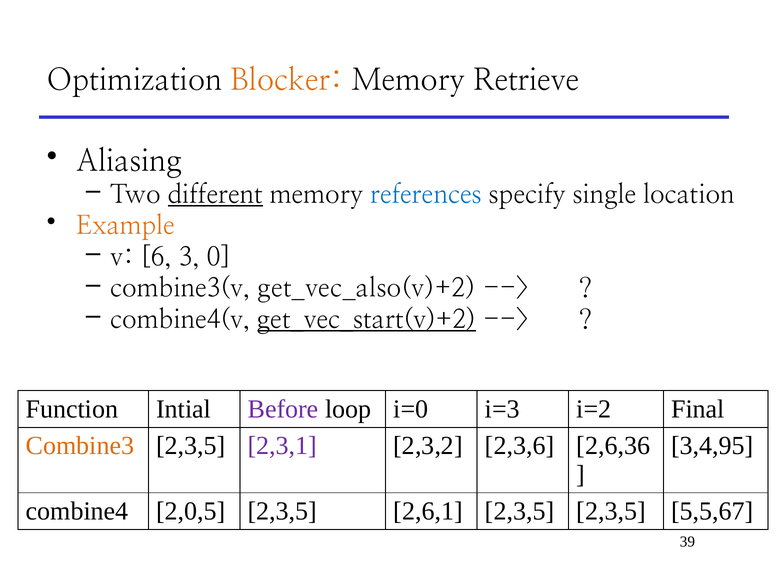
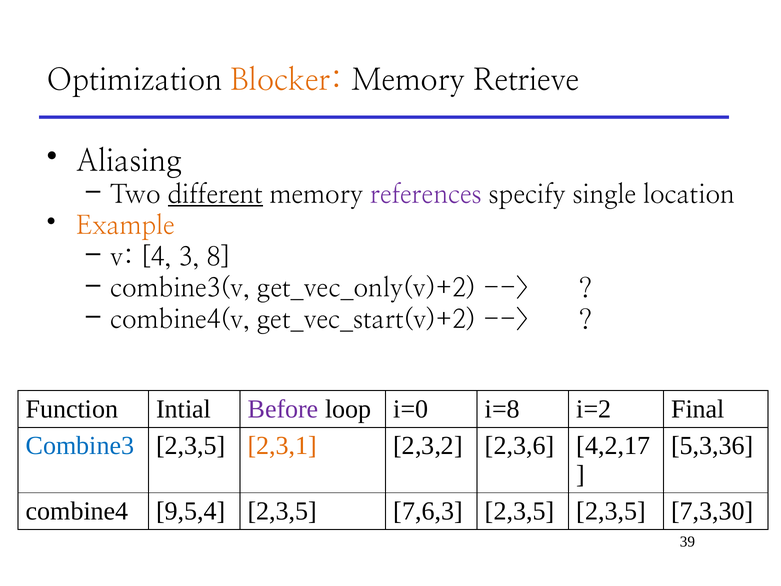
references colour: blue -> purple (426, 194)
6: 6 -> 4 (156, 257)
0: 0 -> 8 (219, 257)
get_vec_also(v)+2: get_vec_also(v)+2 -> get_vec_only(v)+2 (367, 288)
get_vec_start(v)+2 underline: present -> none (367, 319)
i=3: i=3 -> i=8 (502, 409)
Combine3 colour: orange -> blue (80, 446)
2,3,1 colour: purple -> orange (282, 446)
2,6,36: 2,6,36 -> 4,2,17 (613, 446)
3,4,95: 3,4,95 -> 5,3,36 (712, 446)
2,0,5: 2,0,5 -> 9,5,4 (191, 511)
2,6,1: 2,6,1 -> 7,6,3 (428, 511)
5,5,67: 5,5,67 -> 7,3,30 (712, 511)
